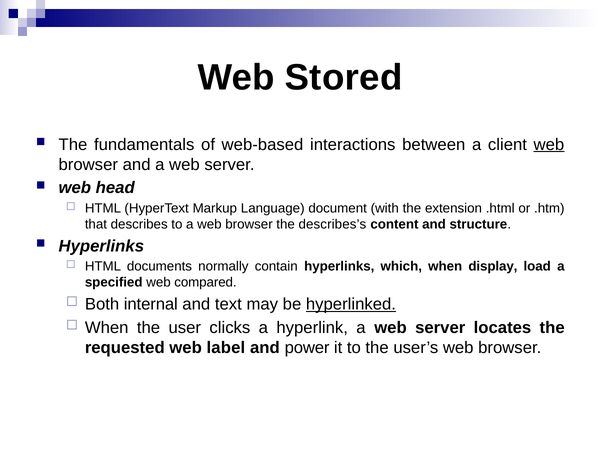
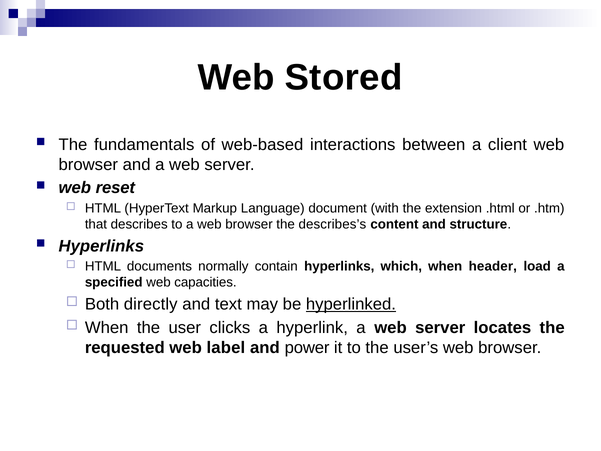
web underline: present -> none (549, 144)
head: head -> reset (115, 188)
display: display -> header (493, 266)
compared: compared -> capacities (205, 282)
internal: internal -> directly (151, 304)
